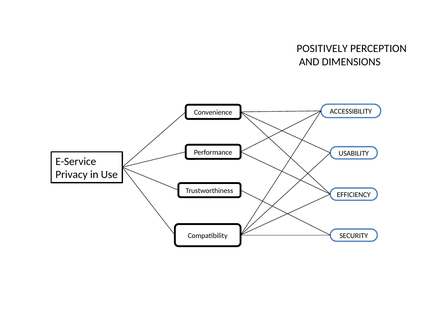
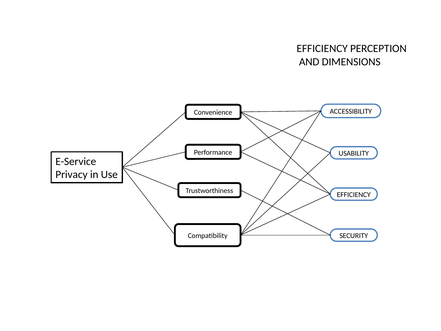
POSITIVELY: POSITIVELY -> EFFICIENCY (322, 49)
